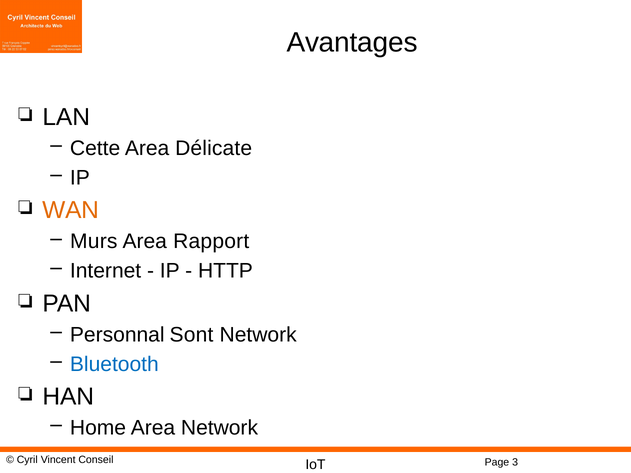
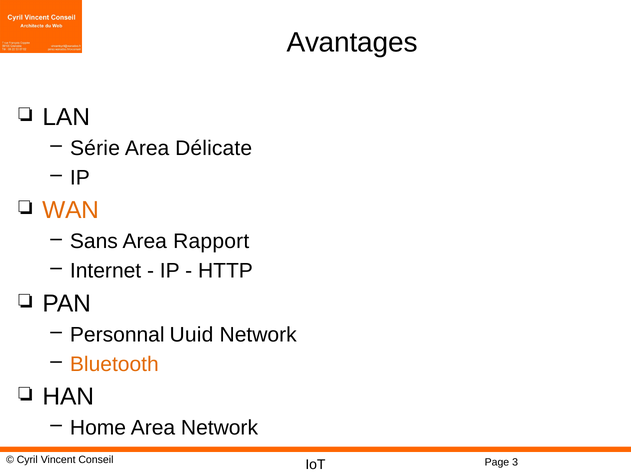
Cette: Cette -> Série (95, 148)
Murs: Murs -> Sans (94, 242)
Sont: Sont -> Uuid (191, 335)
Bluetooth colour: blue -> orange (114, 364)
